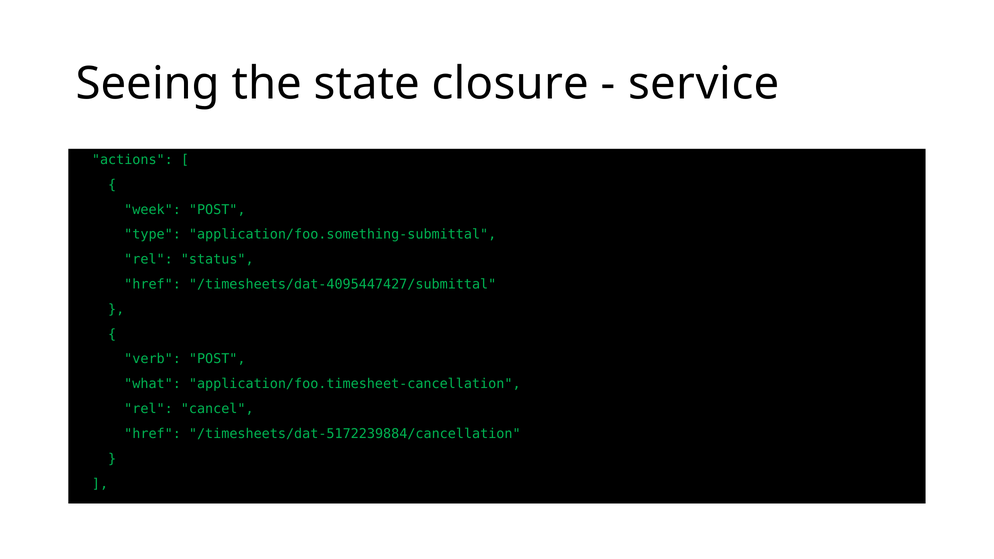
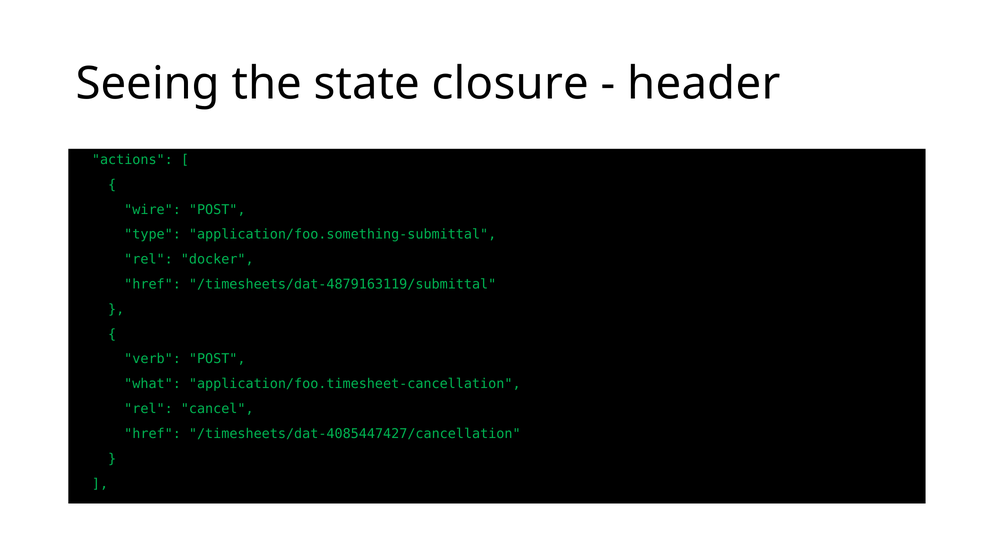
service: service -> header (704, 83)
week: week -> wire (153, 210)
status: status -> docker (217, 259)
/timesheets/dat-4095447427/submittal: /timesheets/dat-4095447427/submittal -> /timesheets/dat-4879163119/submittal (343, 284)
/timesheets/dat-5172239884/cancellation: /timesheets/dat-5172239884/cancellation -> /timesheets/dat-4085447427/cancellation (355, 434)
